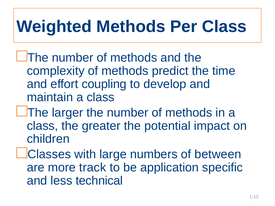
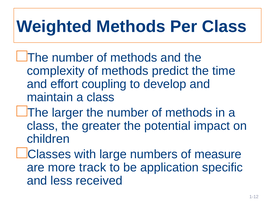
between: between -> measure (218, 155)
technical: technical -> received (99, 181)
